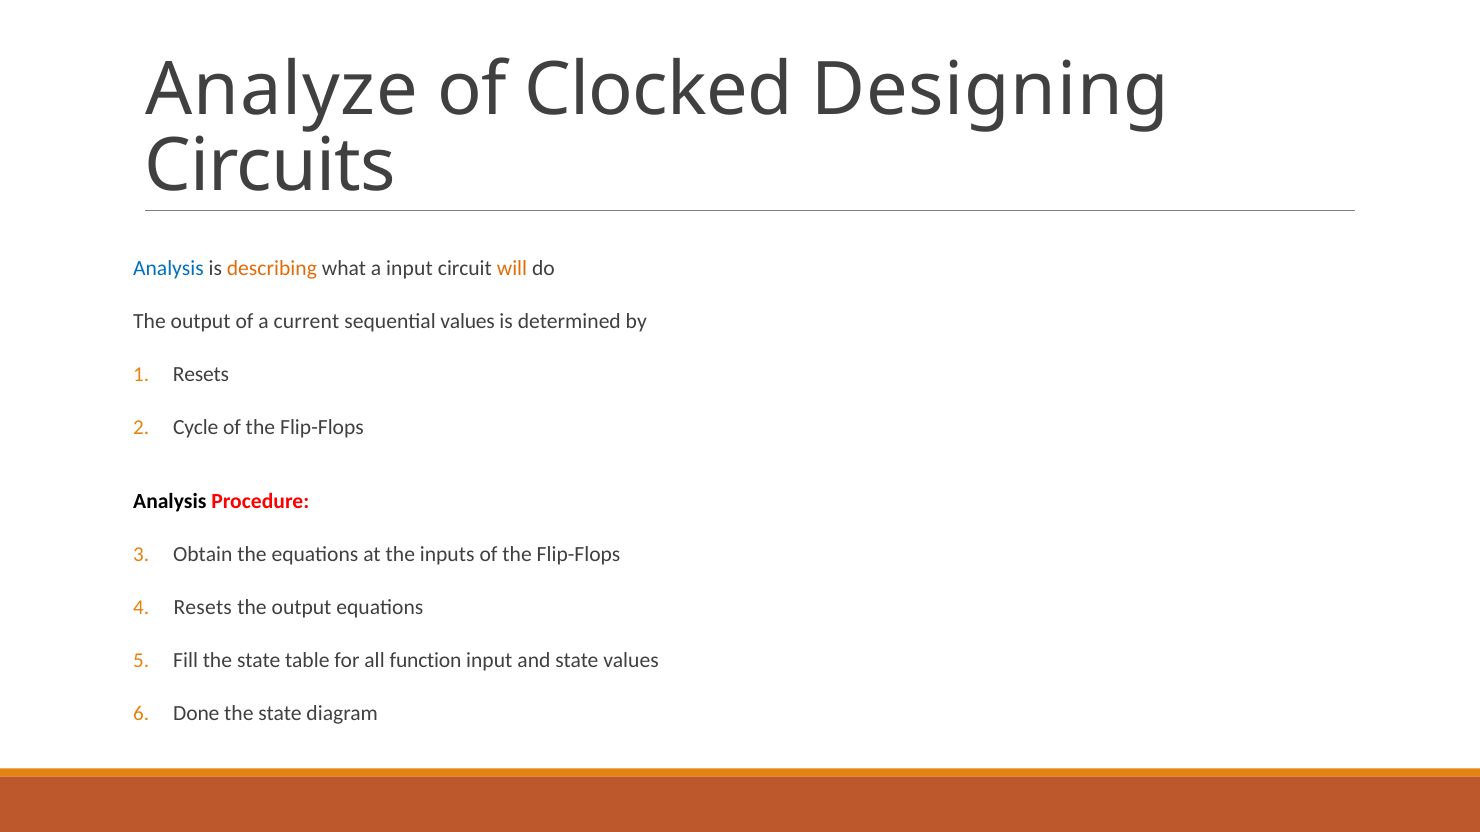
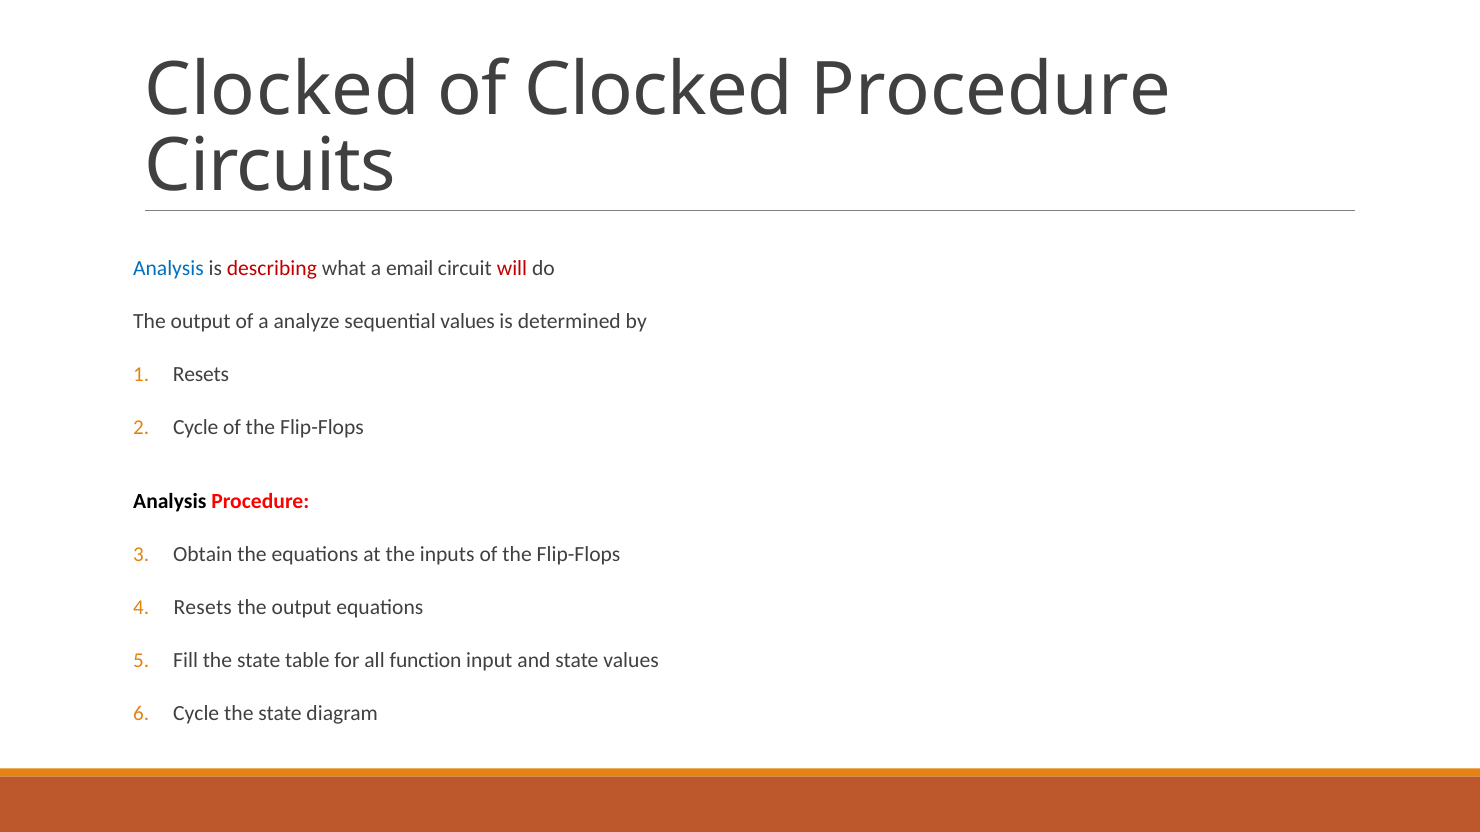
Analyze: Analyze -> Clocked (282, 90)
Clocked Designing: Designing -> Procedure (991, 90)
describing colour: orange -> red (272, 269)
a input: input -> email (410, 269)
will colour: orange -> red (512, 269)
current: current -> analyze (307, 322)
Done: Done -> Cycle (196, 714)
